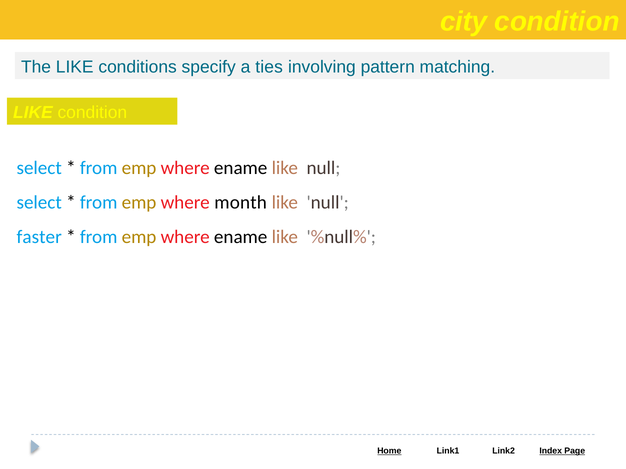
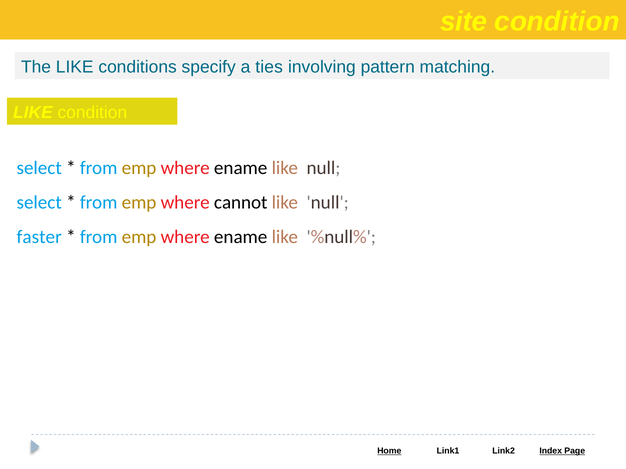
city: city -> site (464, 22)
month: month -> cannot (241, 203)
